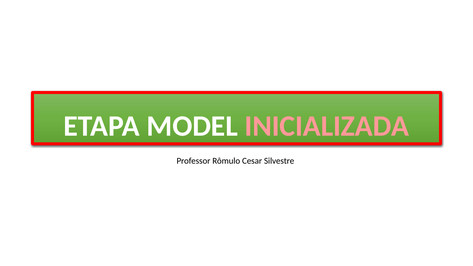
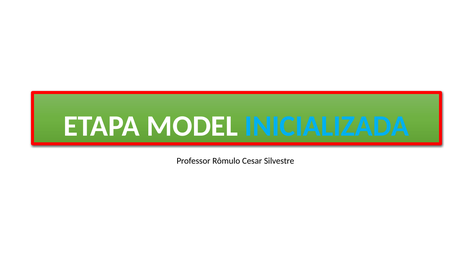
INICIALIZADA colour: pink -> light blue (327, 126)
